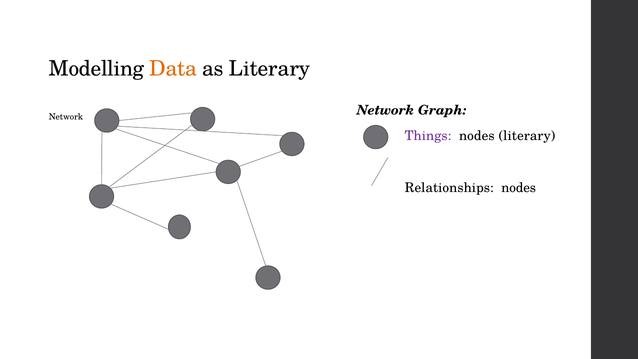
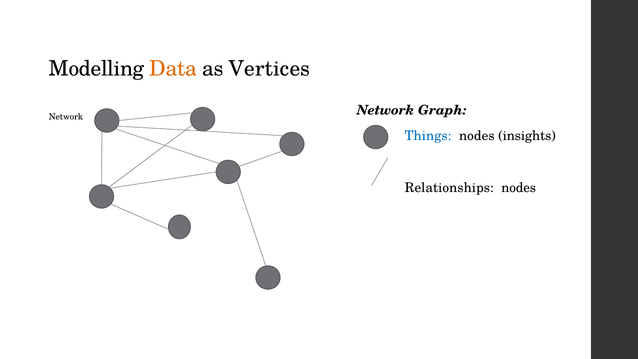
as Literary: Literary -> Vertices (270, 69)
Things colour: purple -> blue (428, 136)
nodes literary: literary -> insights (527, 136)
